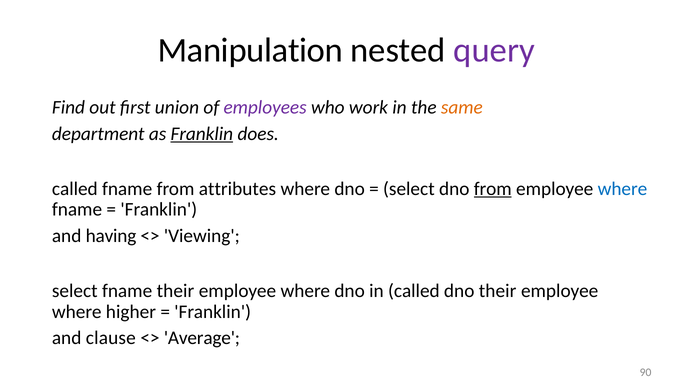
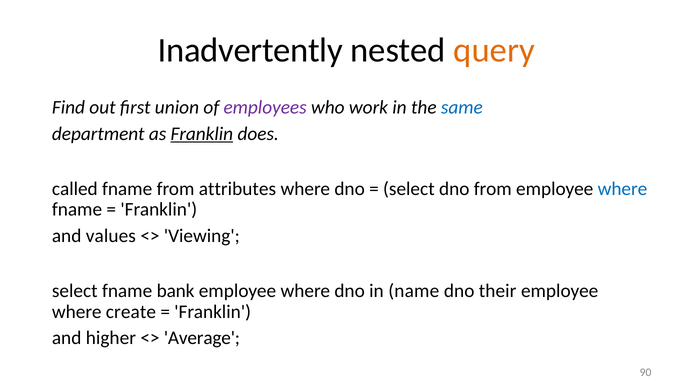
Manipulation: Manipulation -> Inadvertently (250, 50)
query colour: purple -> orange (494, 50)
same colour: orange -> blue (462, 107)
from underline: present -> none (493, 189)
having: having -> values (111, 236)
fname their: their -> bank (176, 291)
in called: called -> name (414, 291)
higher: higher -> create (131, 312)
clause: clause -> higher (111, 338)
